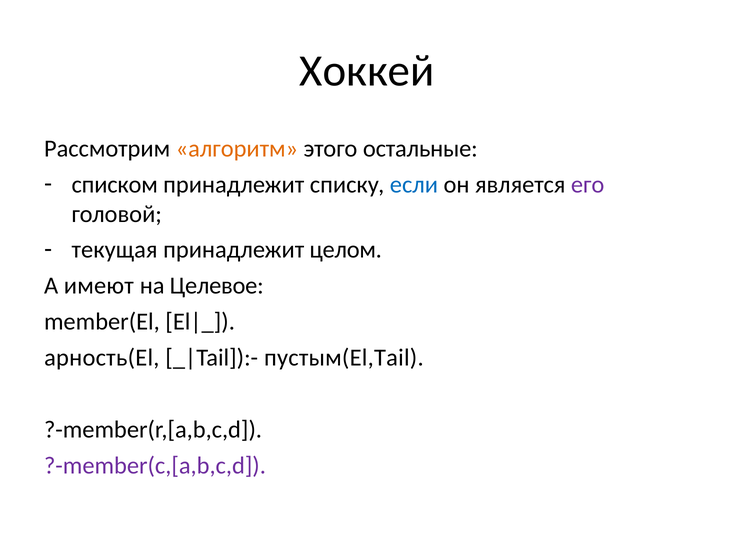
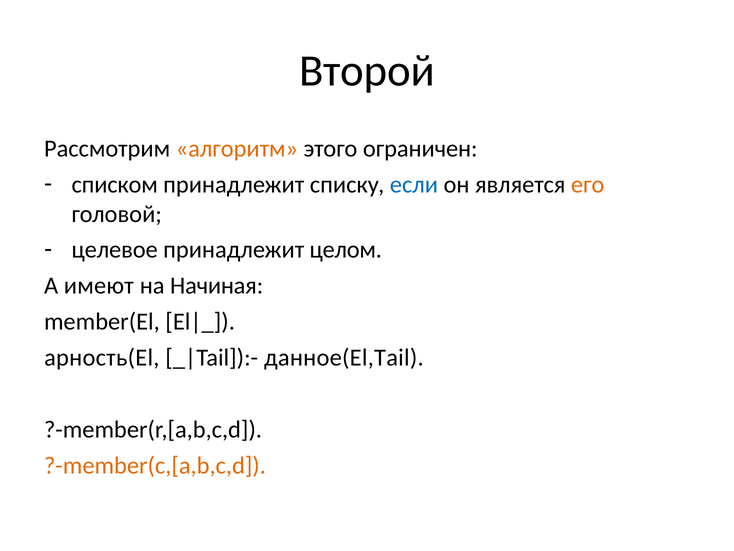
Хоккей: Хоккей -> Второй (367, 71)
остальные: остальные -> ограничен (420, 149)
его colour: purple -> orange (588, 184)
текущая: текущая -> целевое (115, 250)
Целевое: Целевое -> Начиная (217, 286)
пустым(El,Tail: пустым(El,Tail -> данное(El,Tail (344, 357)
?-member(c,[a,b,c,d colour: purple -> orange (155, 465)
